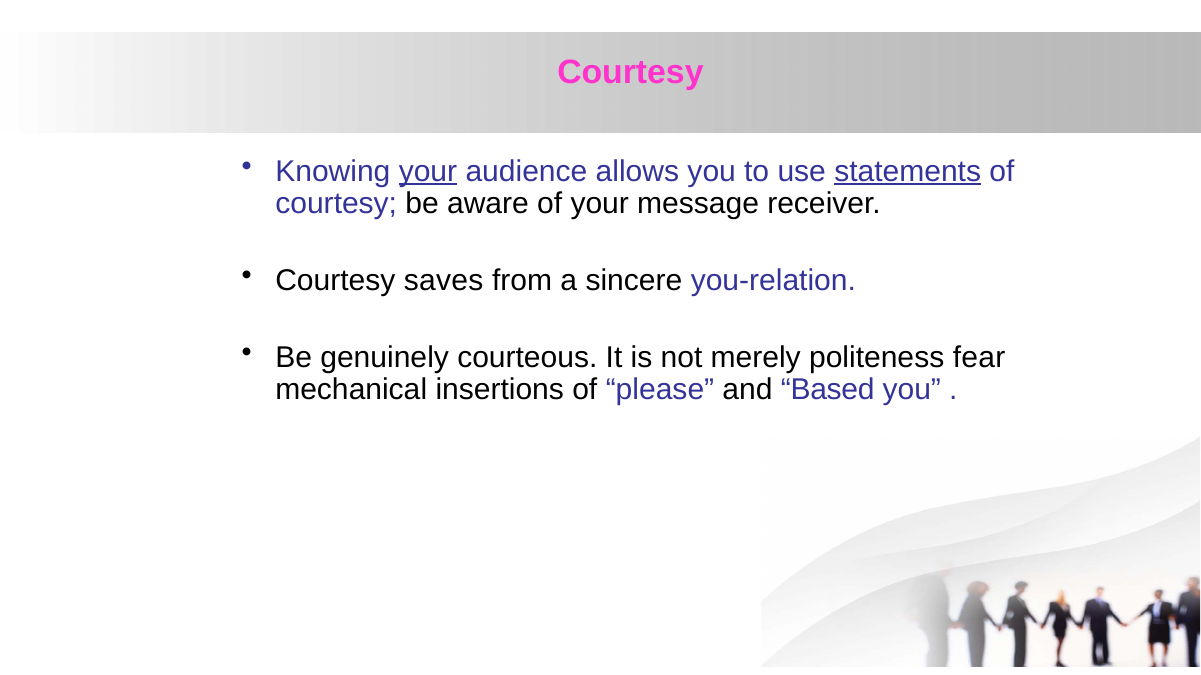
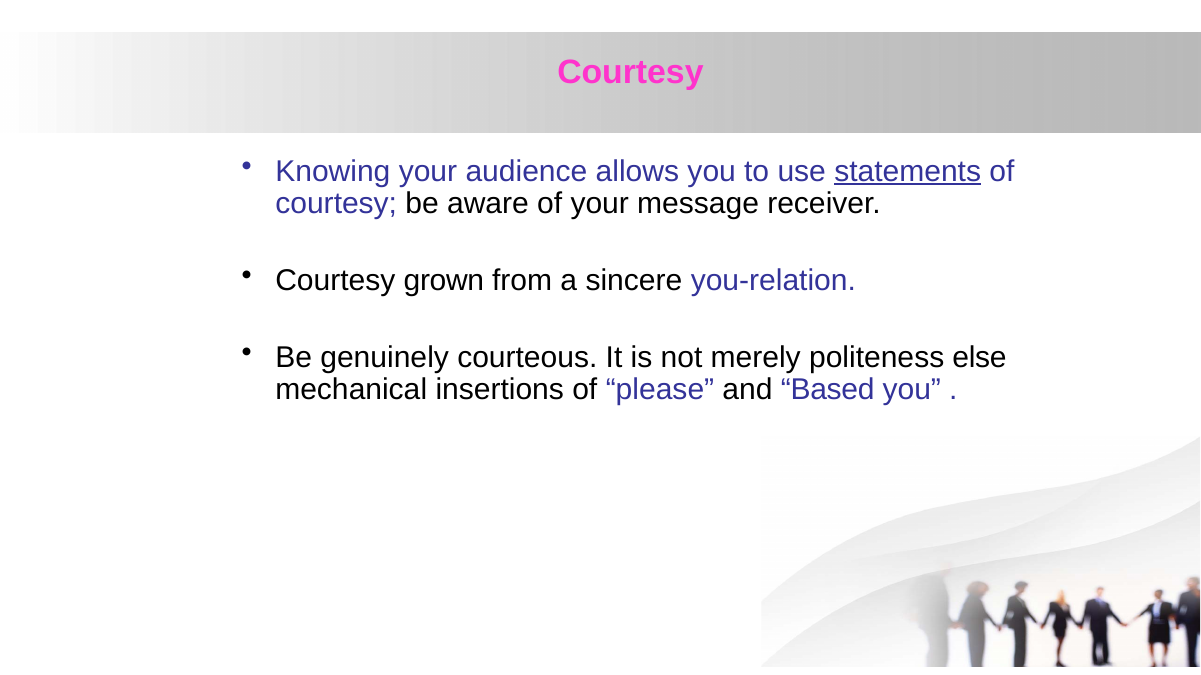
your underline: present -> none (428, 171)
saves: saves -> grown (444, 281)
fear: fear -> else (979, 357)
